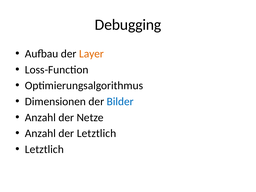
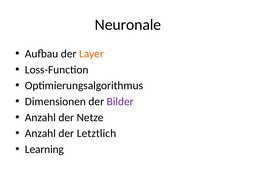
Debugging: Debugging -> Neuronale (128, 25)
Bilder colour: blue -> purple (120, 102)
Letztlich: Letztlich -> Learning (44, 149)
